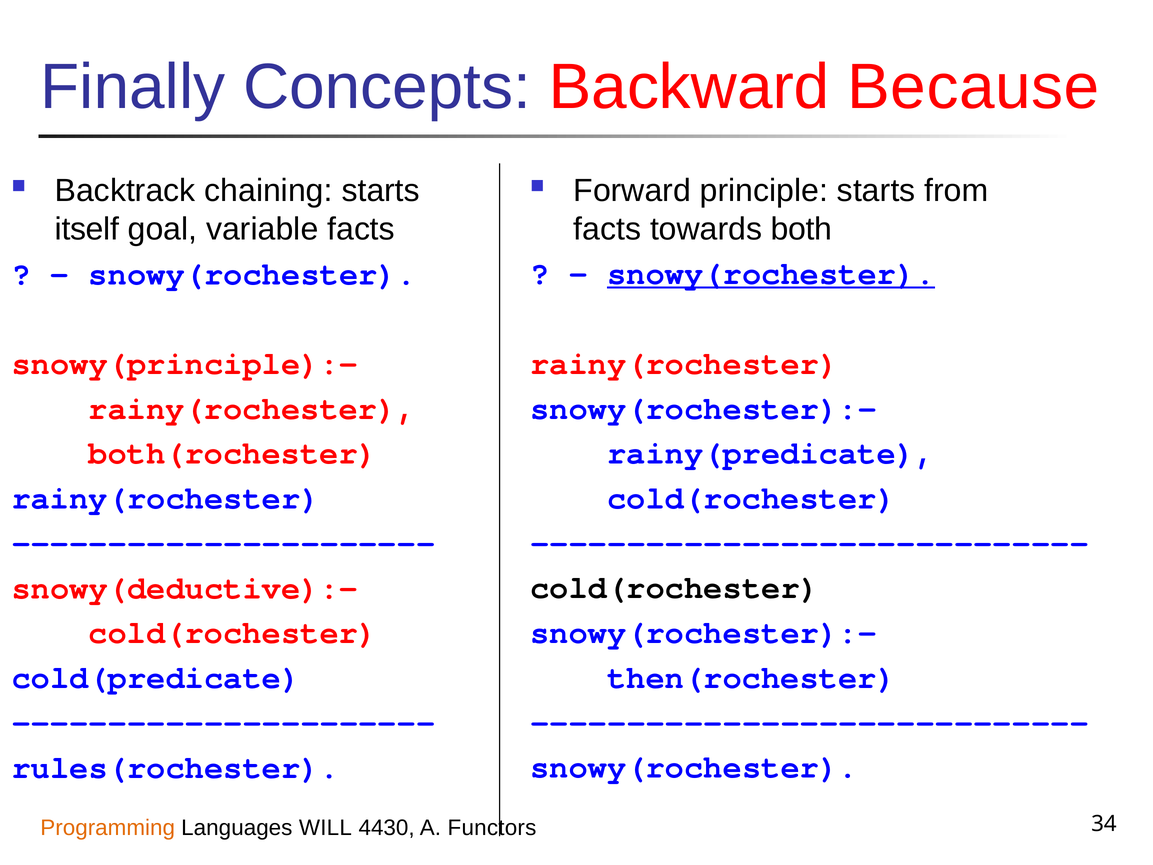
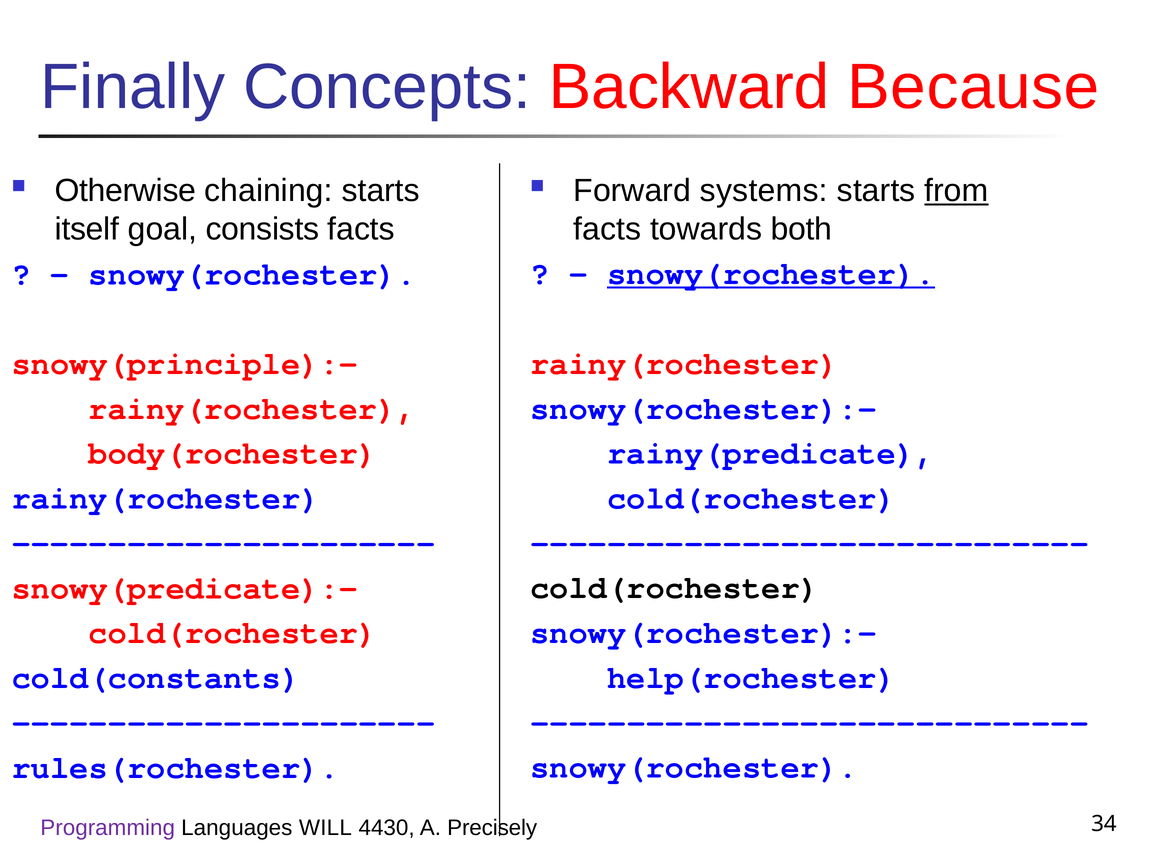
principle: principle -> systems (764, 190)
from underline: none -> present (956, 190)
Backtrack: Backtrack -> Otherwise (125, 191)
variable: variable -> consists (262, 229)
both(rochester: both(rochester -> body(rochester (233, 453)
snowy(deductive):-: snowy(deductive):- -> snowy(predicate):- (185, 588)
cold(predicate: cold(predicate -> cold(constants (156, 678)
then(rochester: then(rochester -> help(rochester (751, 677)
Programming colour: orange -> purple (108, 828)
Functors: Functors -> Precisely (492, 828)
